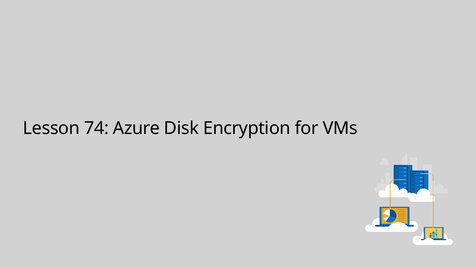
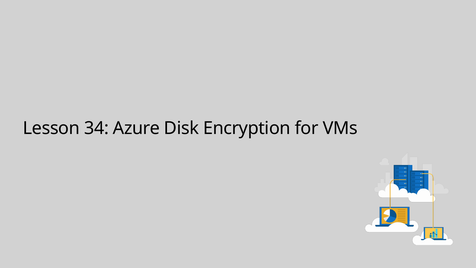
74: 74 -> 34 (96, 128)
